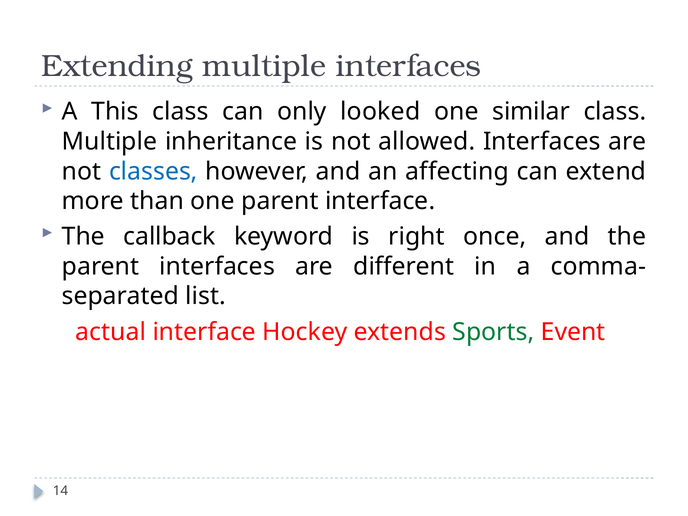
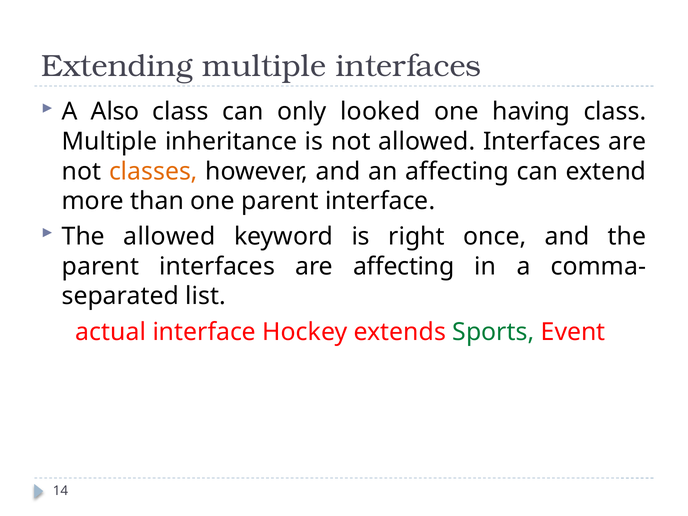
This: This -> Also (115, 112)
similar: similar -> having (531, 112)
classes colour: blue -> orange (153, 171)
The callback: callback -> allowed (169, 237)
are different: different -> affecting (404, 266)
